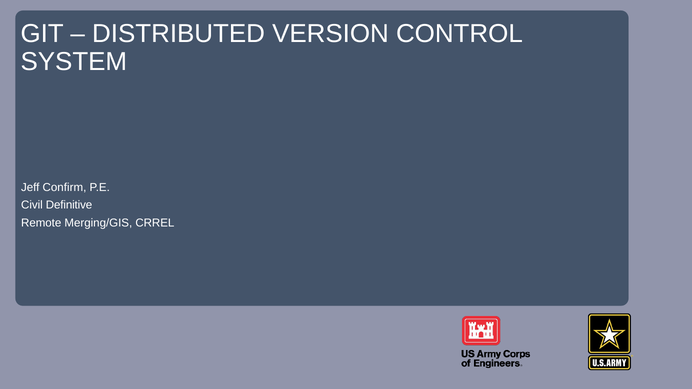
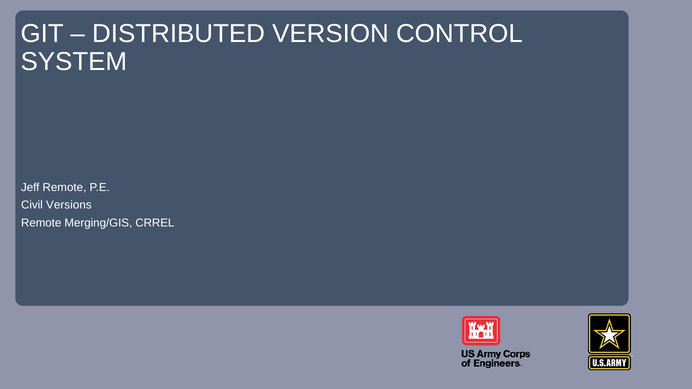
Jeff Confirm: Confirm -> Remote (64, 187)
Definitive: Definitive -> Versions (69, 205)
